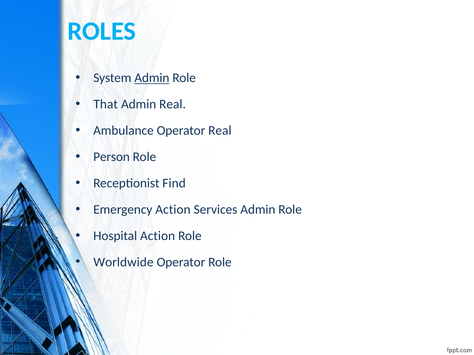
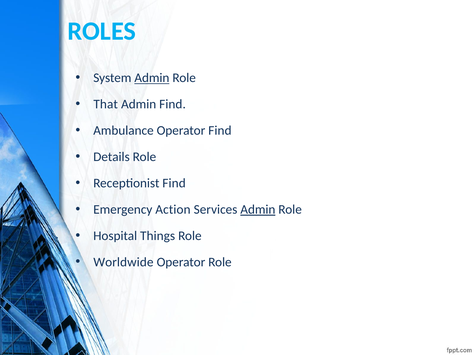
Admin Real: Real -> Find (173, 104)
Operator Real: Real -> Find (220, 131)
Person: Person -> Details (112, 157)
Admin underline: none -> present (258, 210)
Hospital Action: Action -> Things (158, 236)
